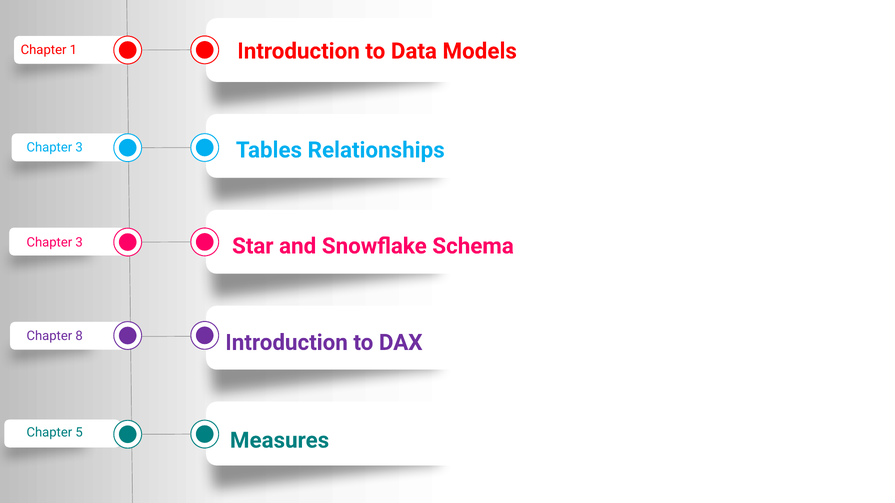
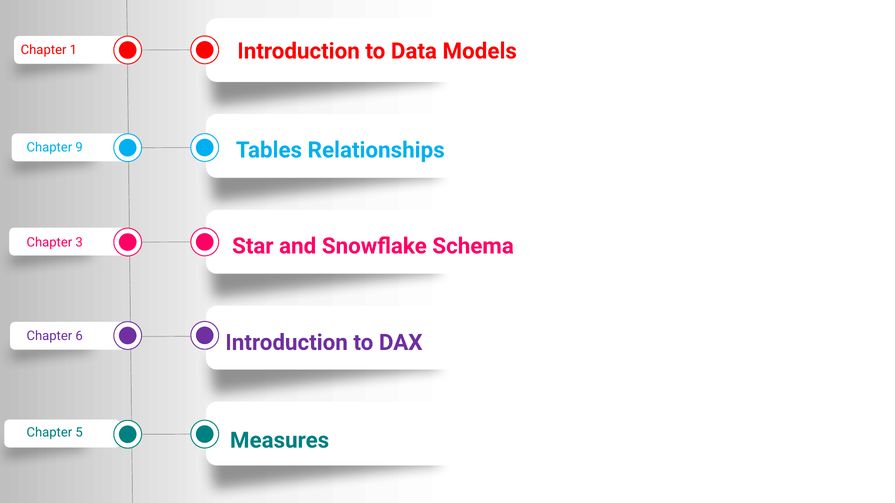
3: 3 -> 9 (79, 147)
8: 8 -> 6 (79, 336)
